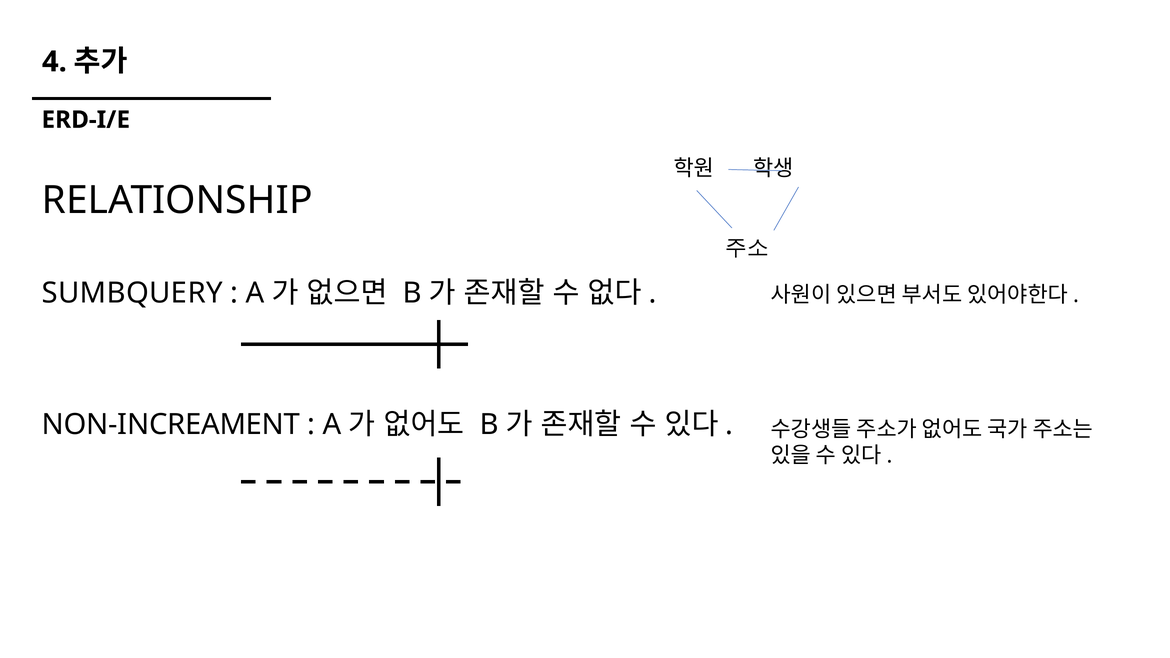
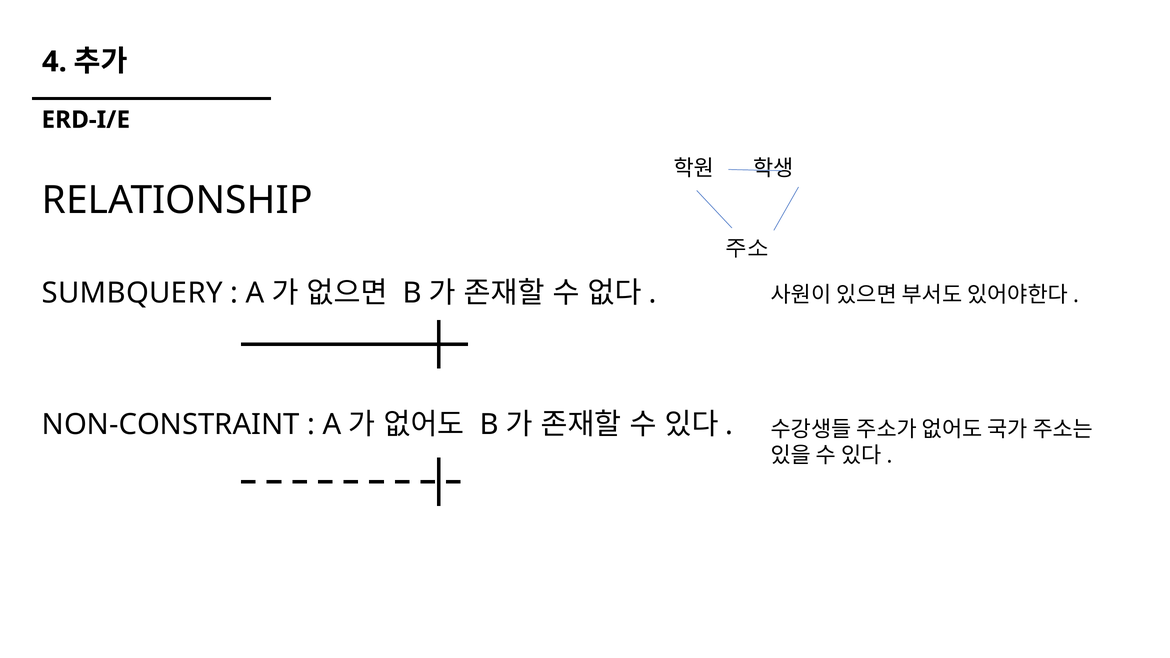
NON-INCREAMENT: NON-INCREAMENT -> NON-CONSTRAINT (171, 425)
